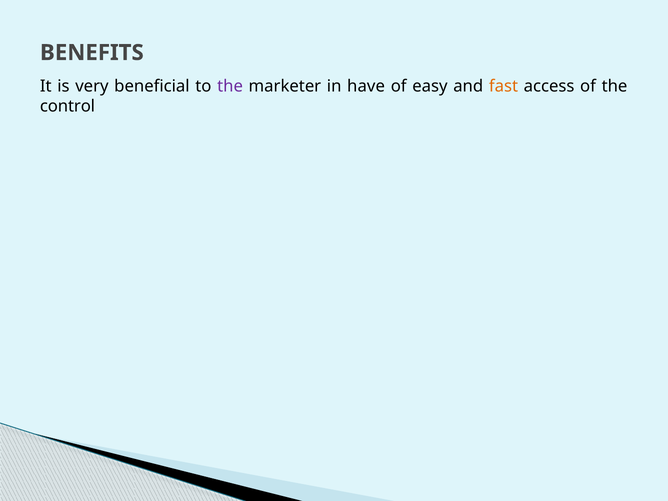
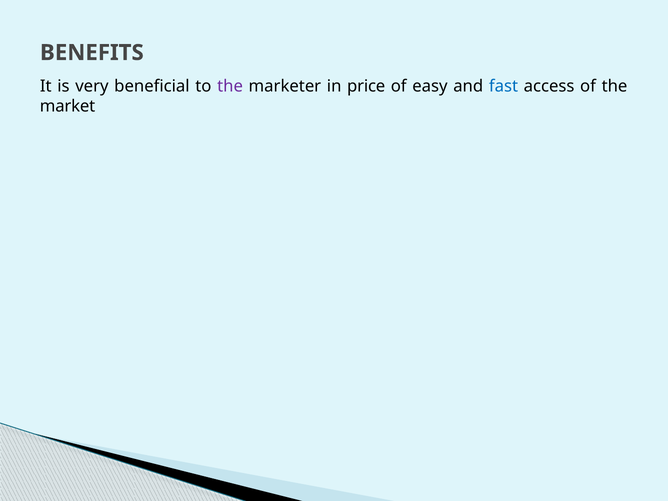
have: have -> price (366, 86)
fast colour: orange -> blue (503, 86)
control: control -> market (68, 106)
